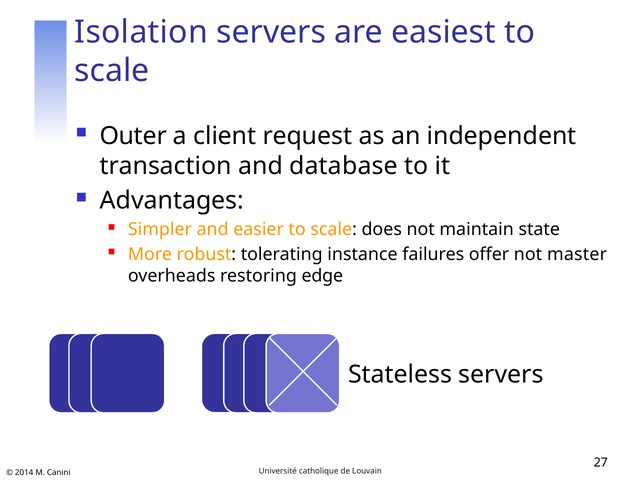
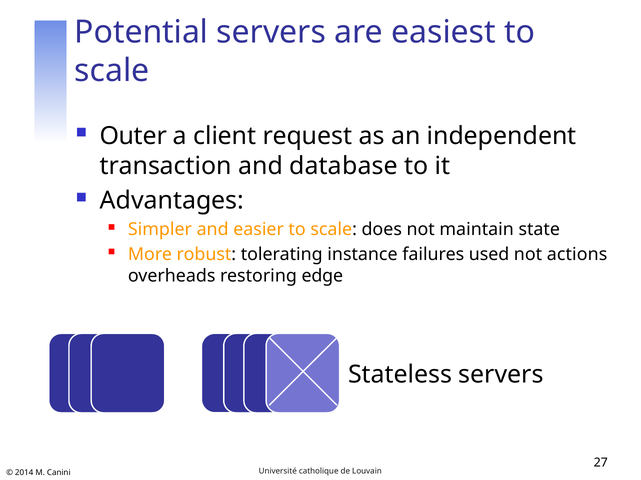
Isolation: Isolation -> Potential (141, 32)
offer: offer -> used (489, 255)
master: master -> actions (577, 255)
